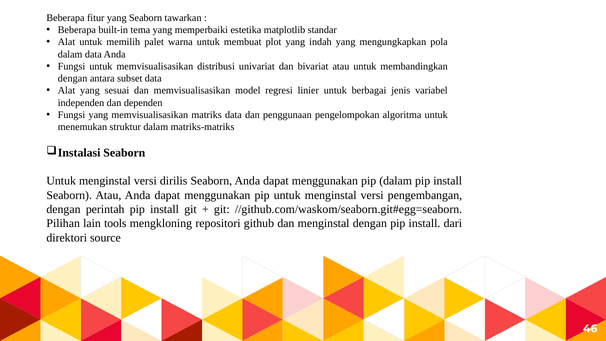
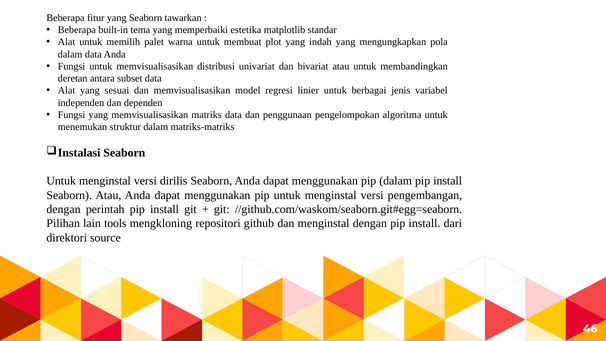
dengan: dengan -> deretan (73, 79)
